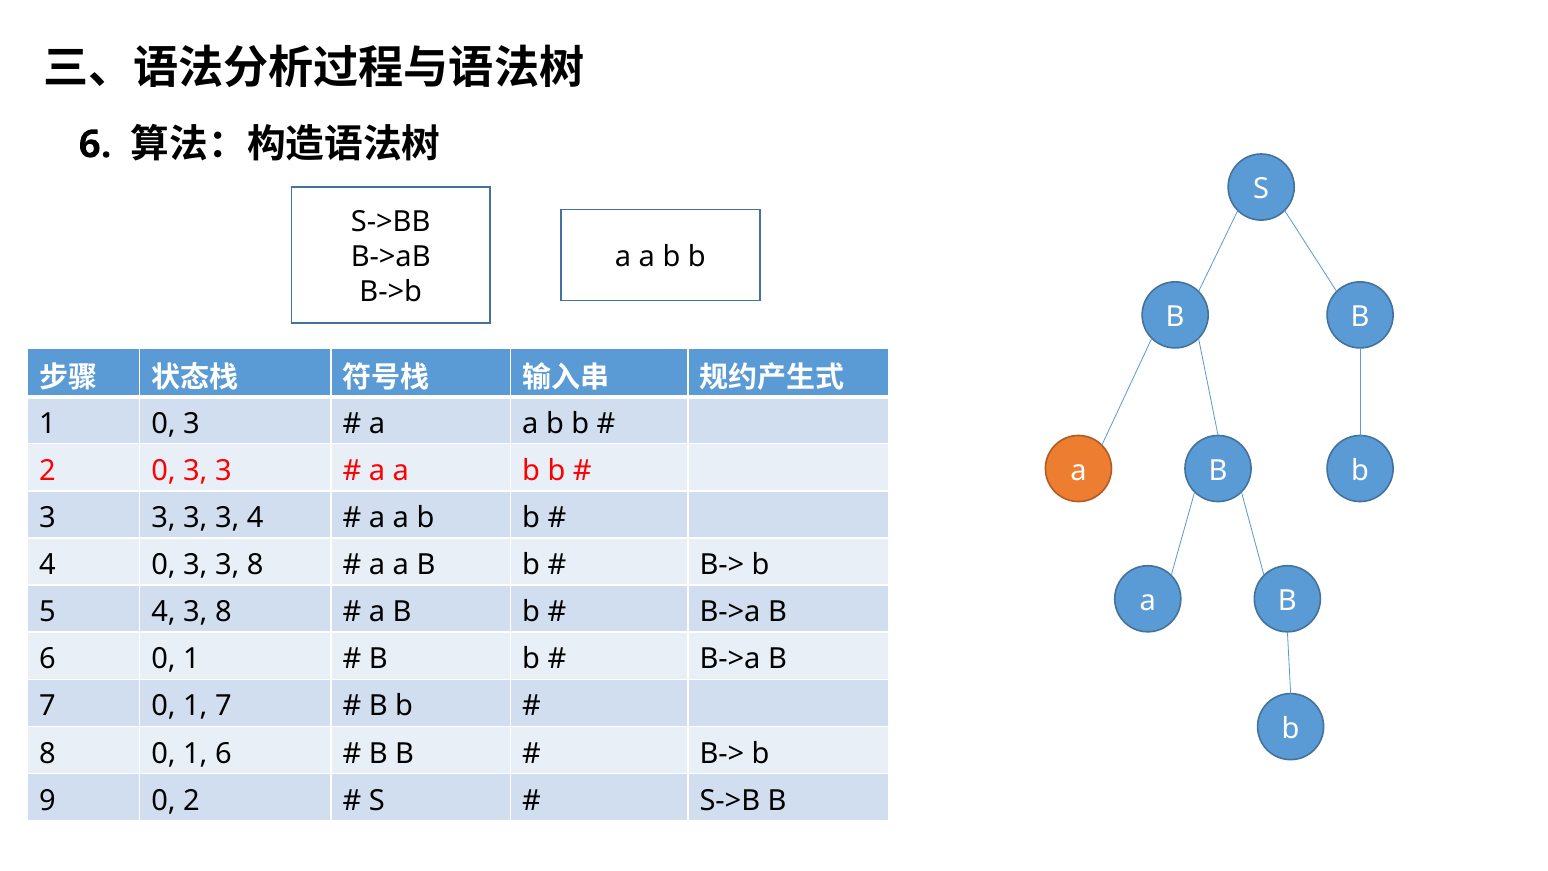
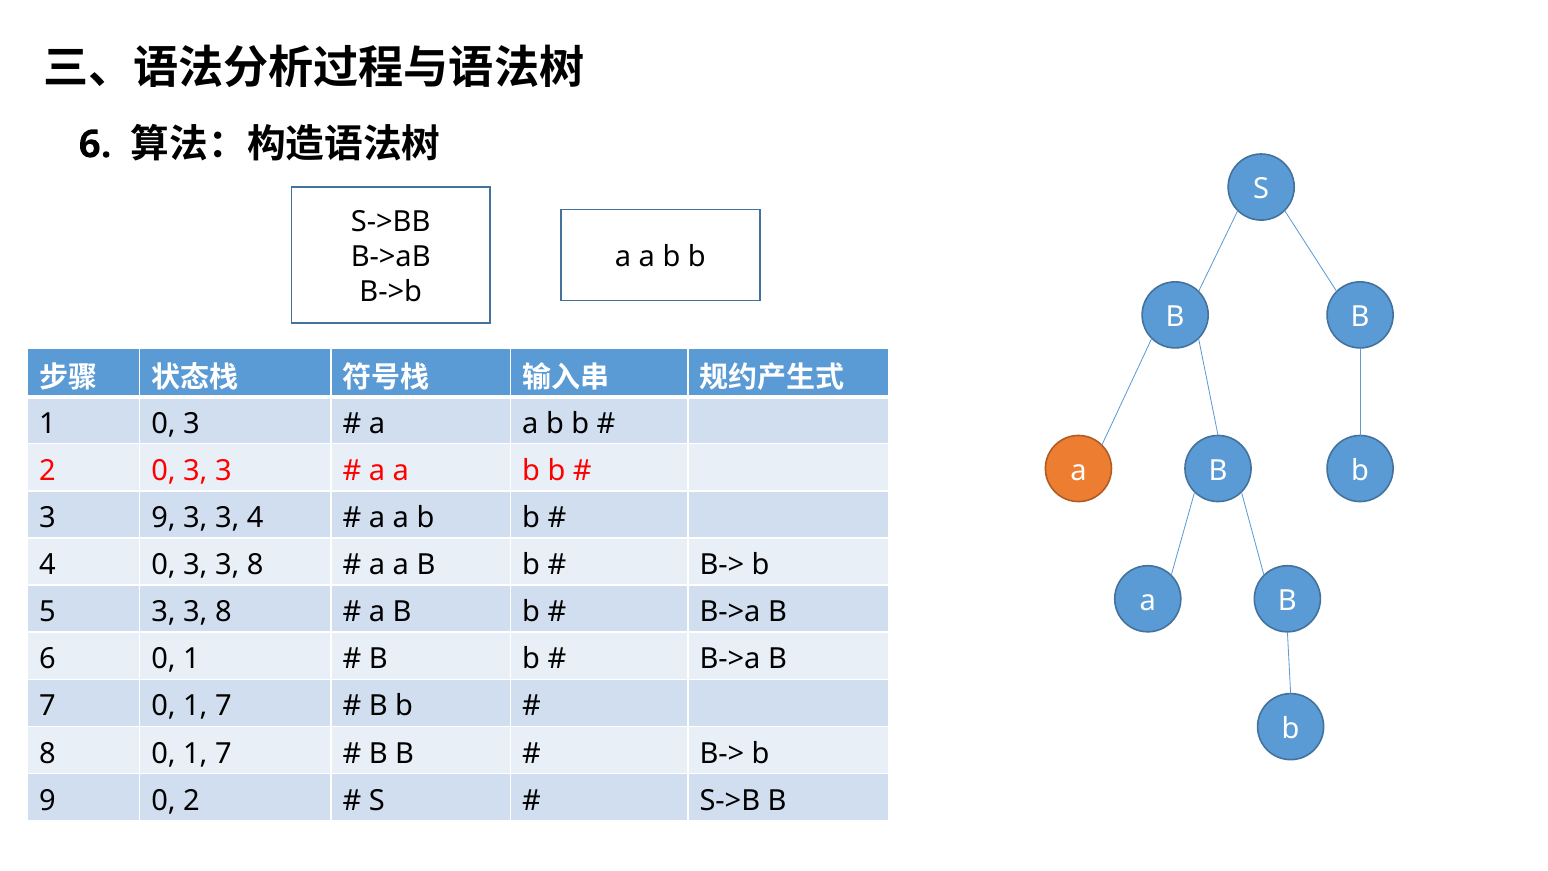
3: 3 -> 9 (163, 518)
5 4: 4 -> 3 (163, 612)
8 0 1 6: 6 -> 7 (223, 753)
